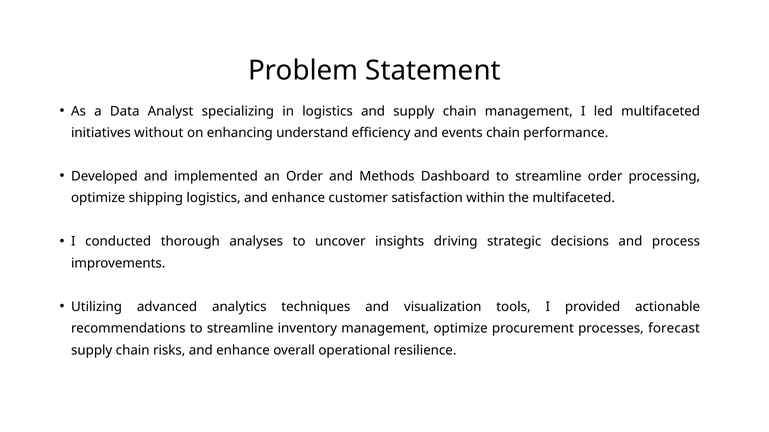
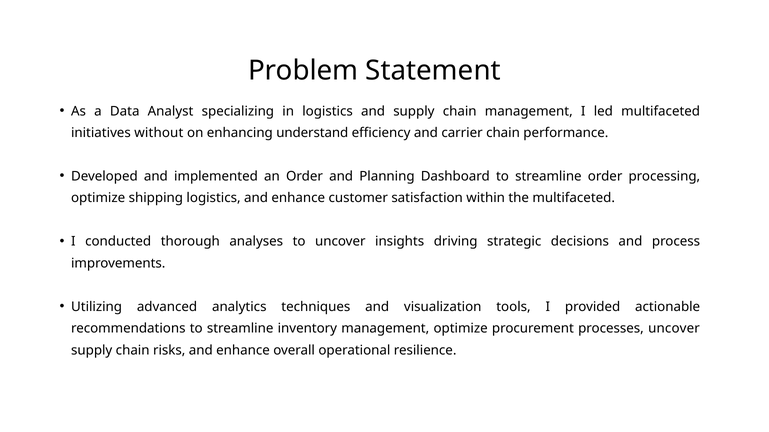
events: events -> carrier (462, 133)
Methods: Methods -> Planning (387, 177)
processes forecast: forecast -> uncover (674, 329)
